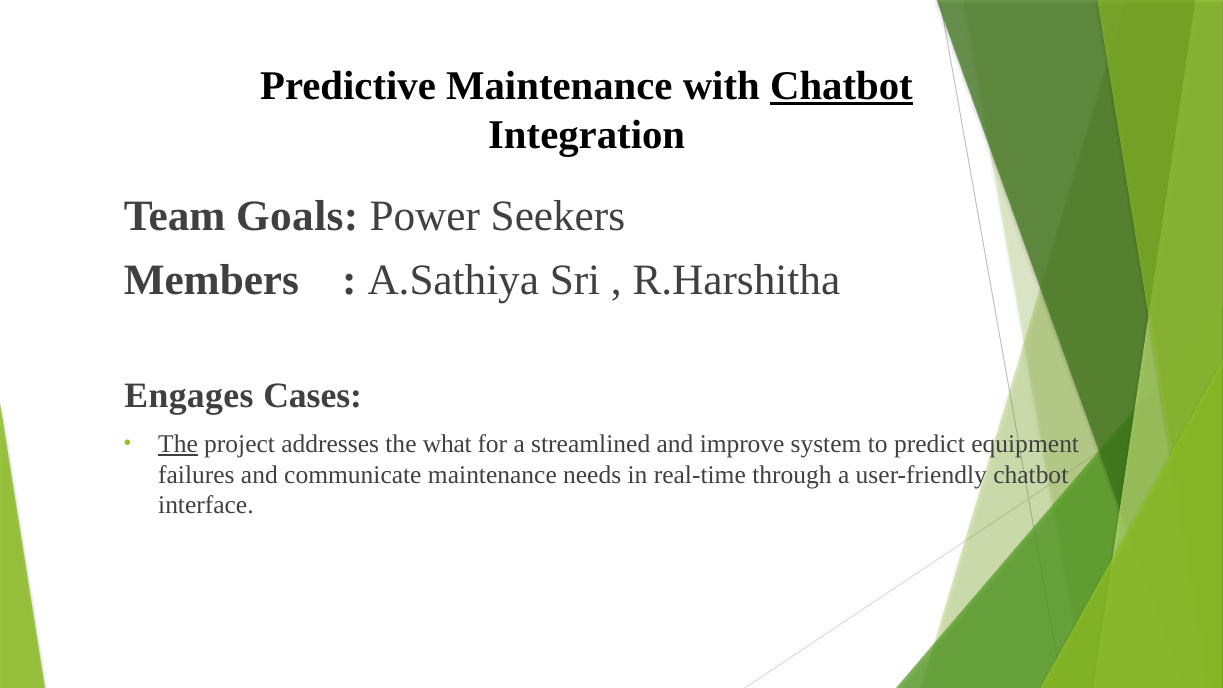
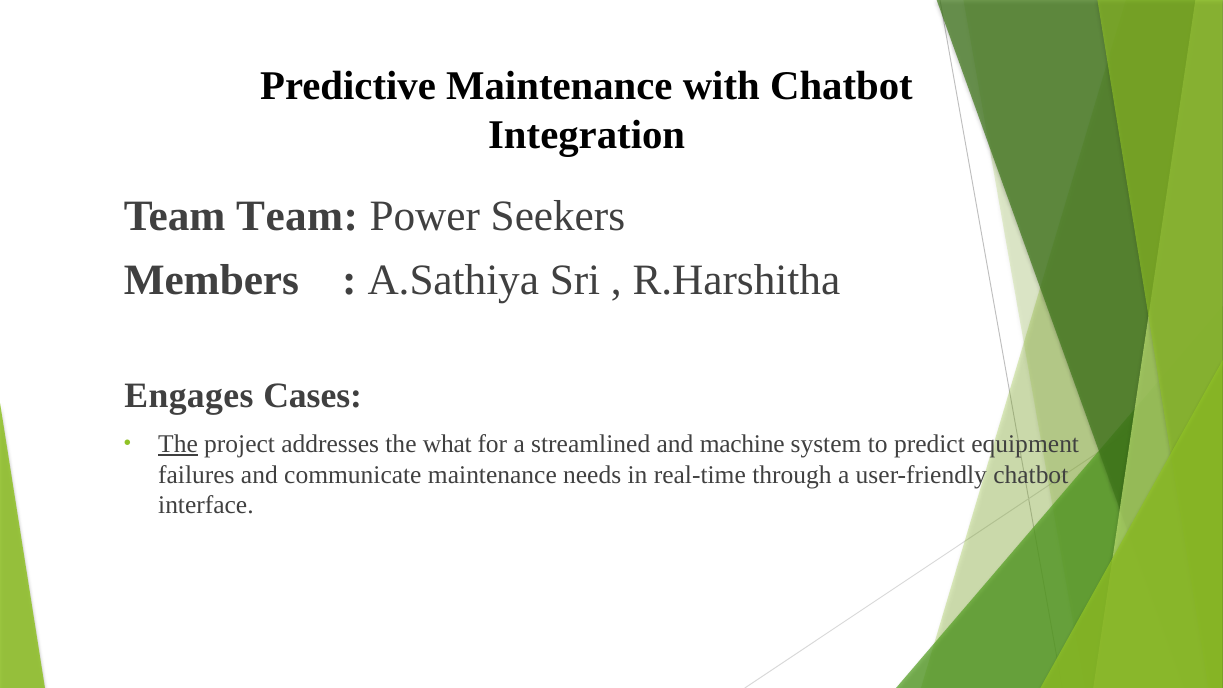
Chatbot underline: present -> none (841, 86)
Team Goals: Goals -> Team (297, 216)
improve: improve -> machine (742, 444)
